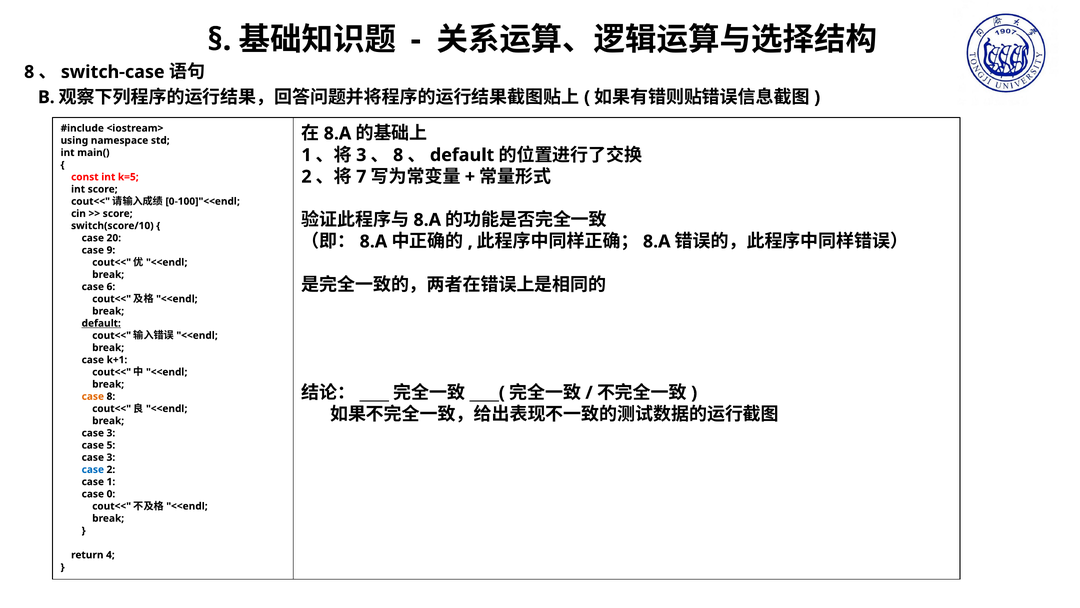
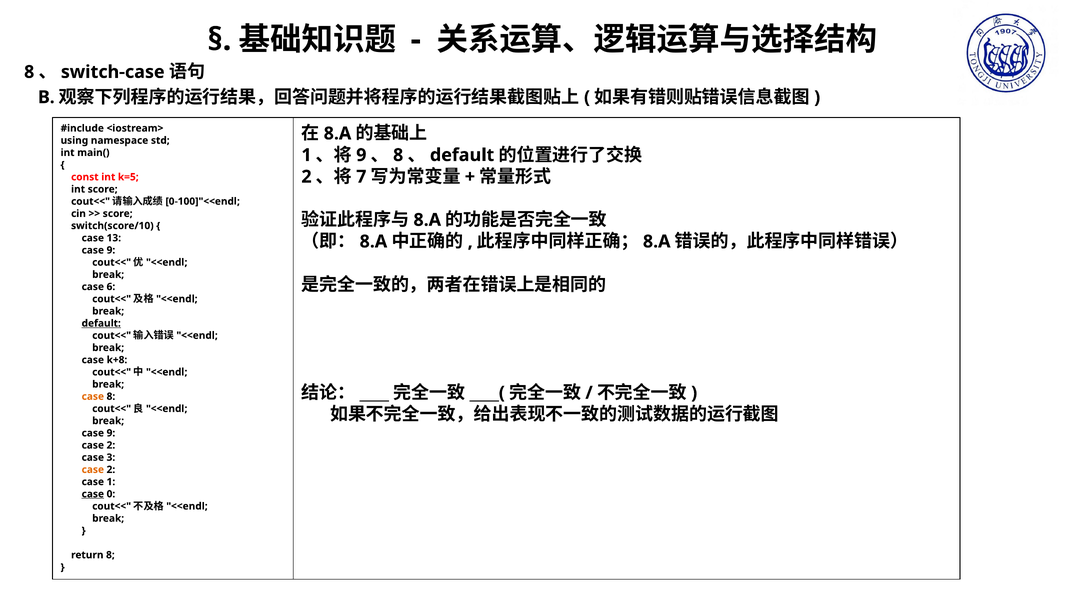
3: 3 -> 9 (361, 155)
20: 20 -> 13 (114, 238)
k+1: k+1 -> k+8 (117, 360)
3: 3 -> 9 (111, 433)
5: 5 -> 2 (111, 445)
case colour: blue -> orange (93, 469)
case underline: none -> present (93, 494)
return 4: 4 -> 8 (110, 554)
